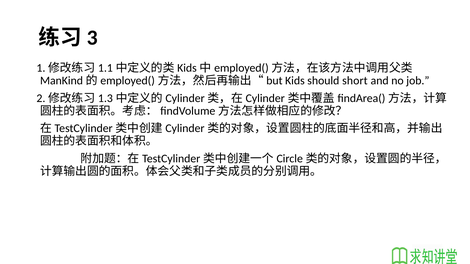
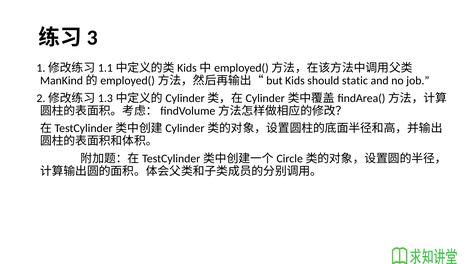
short: short -> static (355, 81)
